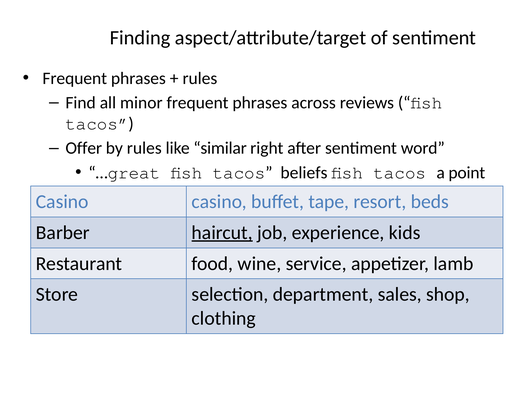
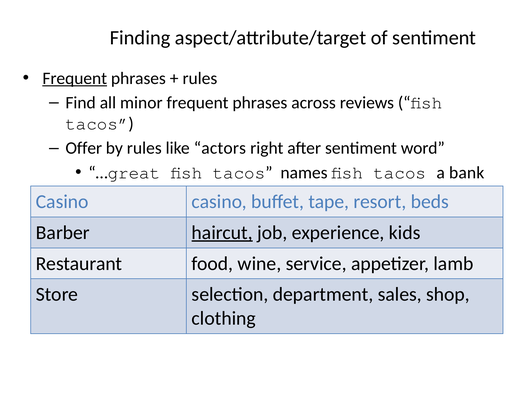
Frequent underline: none -> present (75, 79)
similar: similar -> actors (220, 148)
beliefs: beliefs -> names (304, 173)
point: point -> bank (467, 173)
